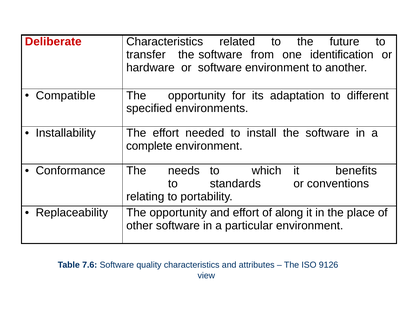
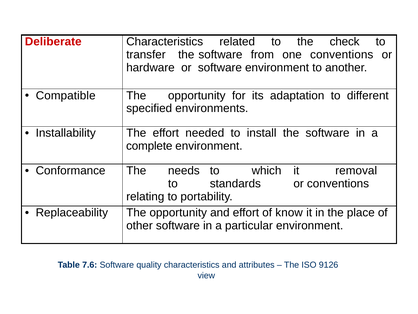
future: future -> check (345, 42)
one identification: identification -> conventions (342, 55)
benefits: benefits -> removal (356, 170)
along: along -> know (289, 212)
